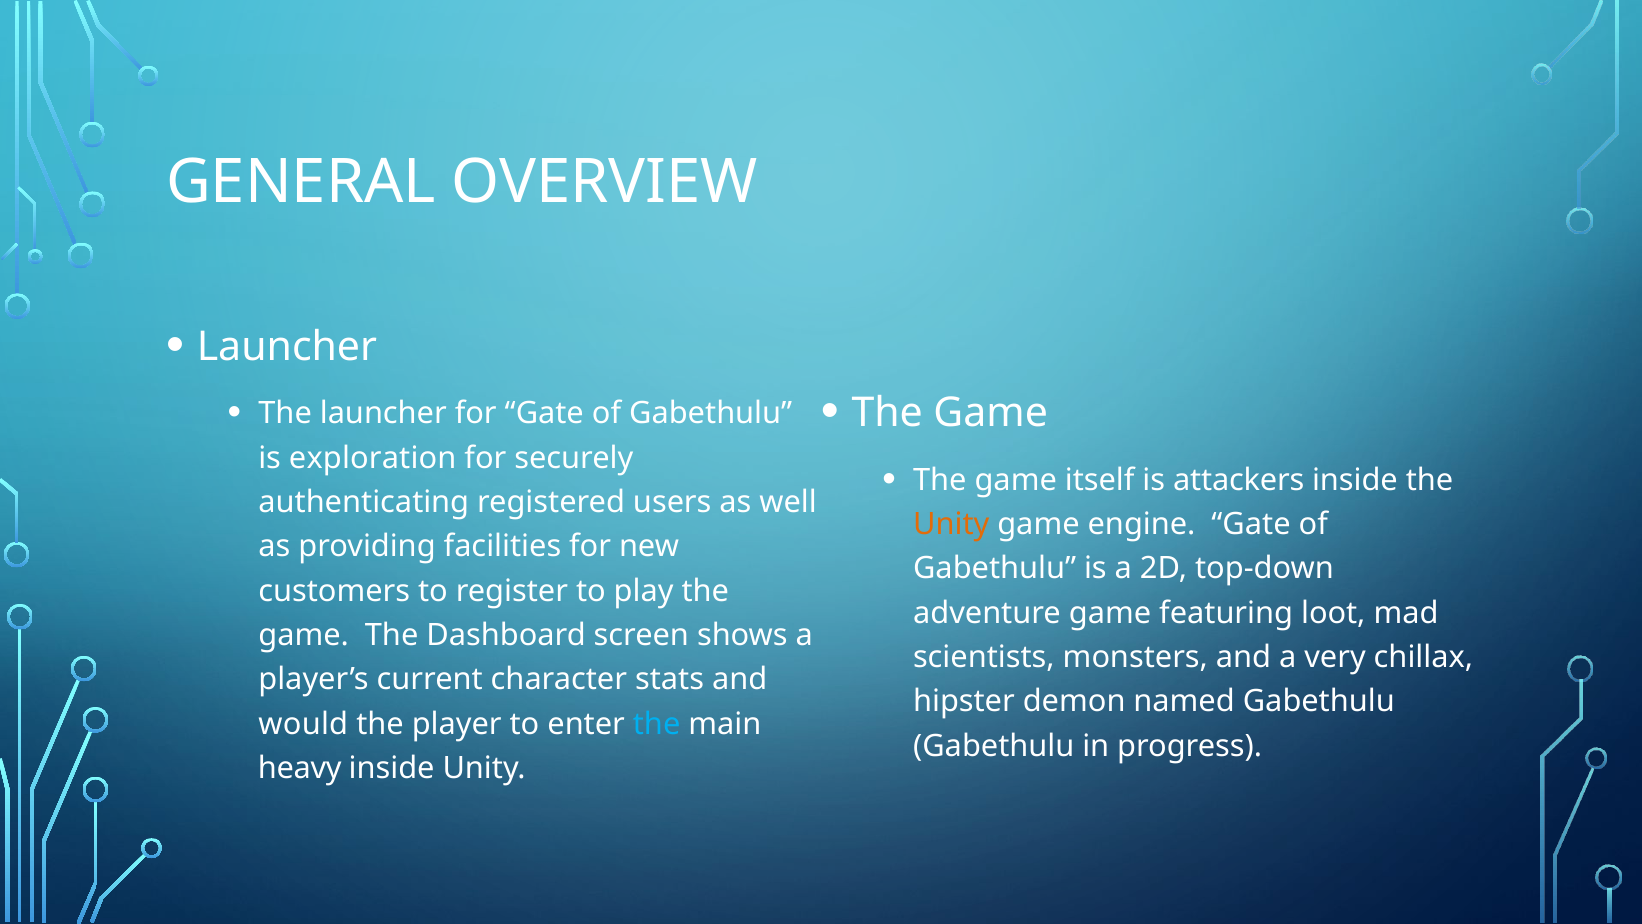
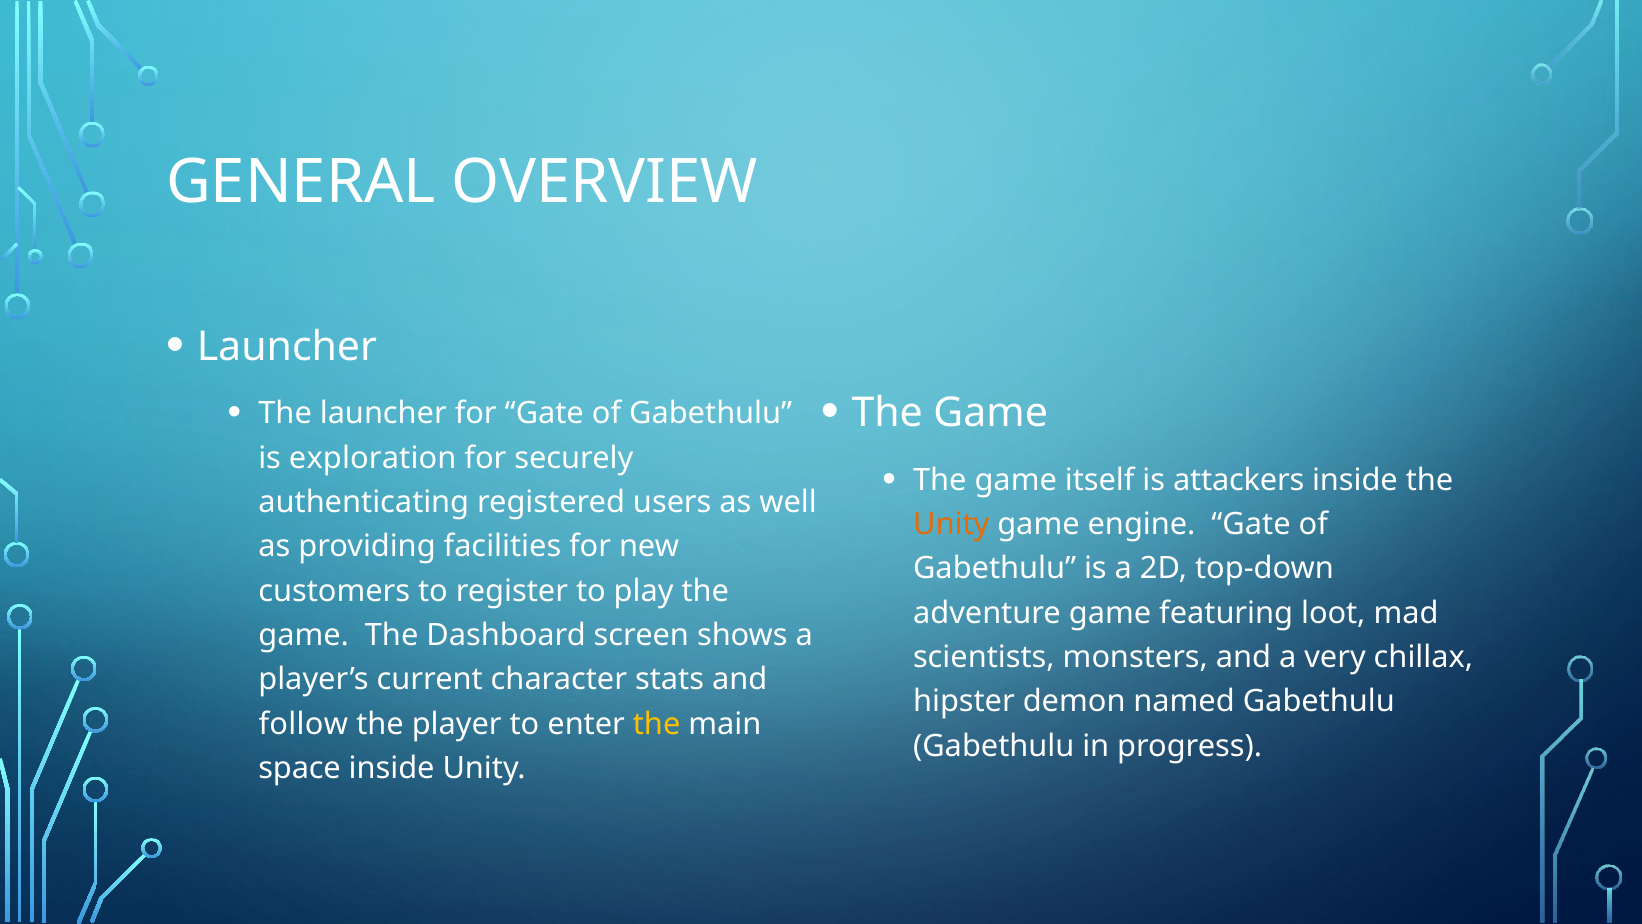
would: would -> follow (303, 724)
the colour: light blue -> yellow (657, 724)
heavy: heavy -> space (300, 768)
